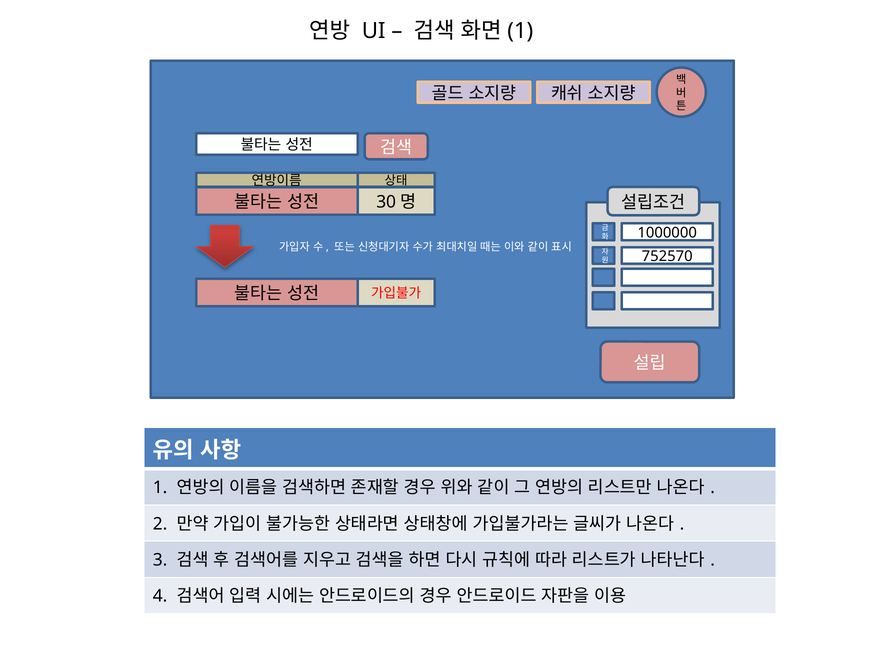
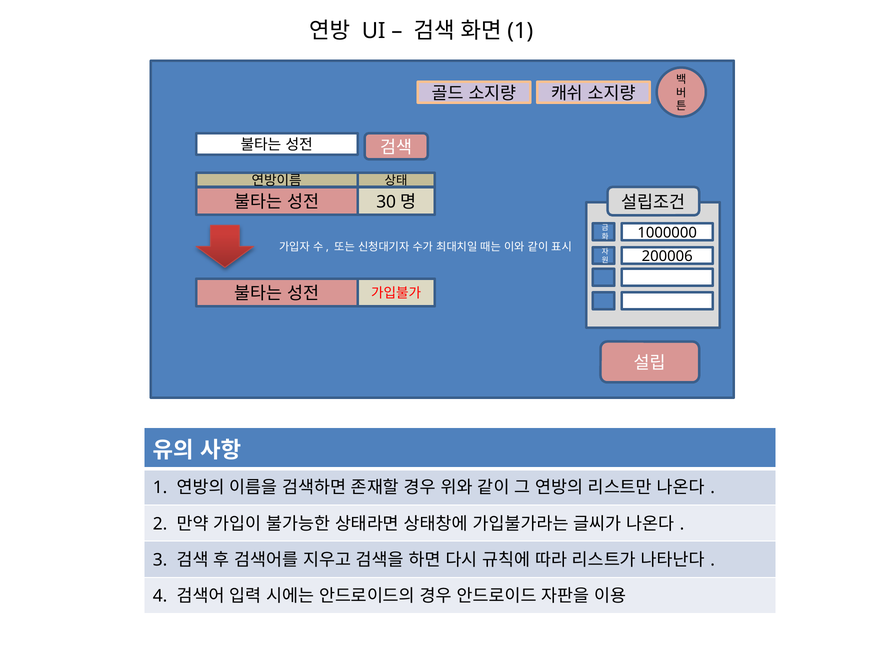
752570: 752570 -> 200006 (667, 257)
